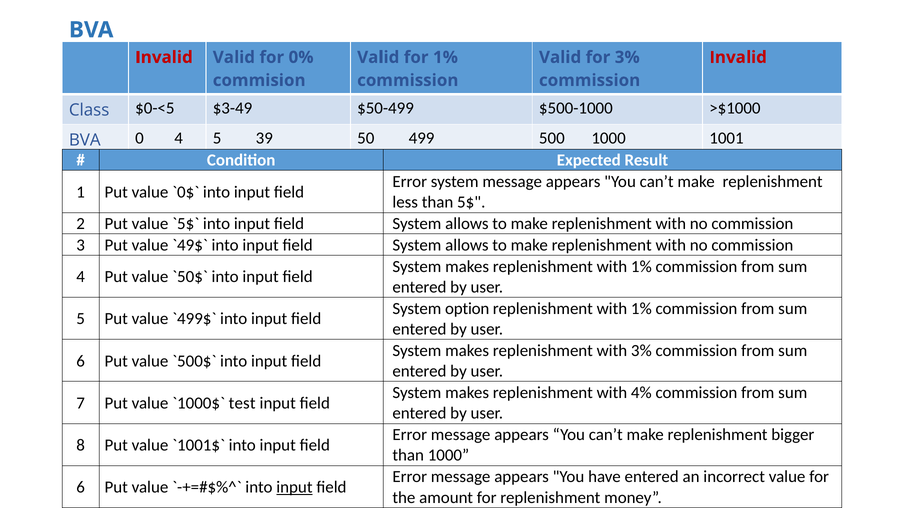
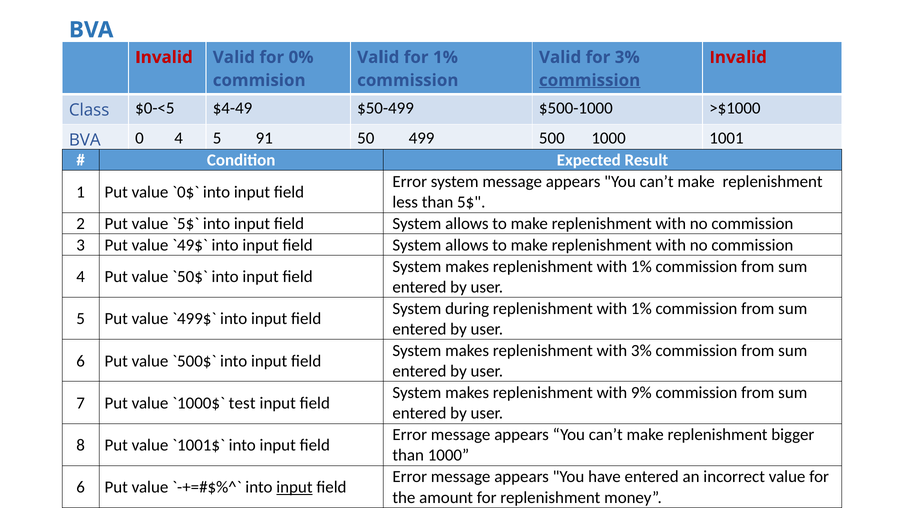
commission underline: none -> present (590, 80)
$3-49: $3-49 -> $4-49 (233, 108)
39: 39 -> 91 (264, 138)
option: option -> during (467, 309)
4%: 4% -> 9% (641, 393)
